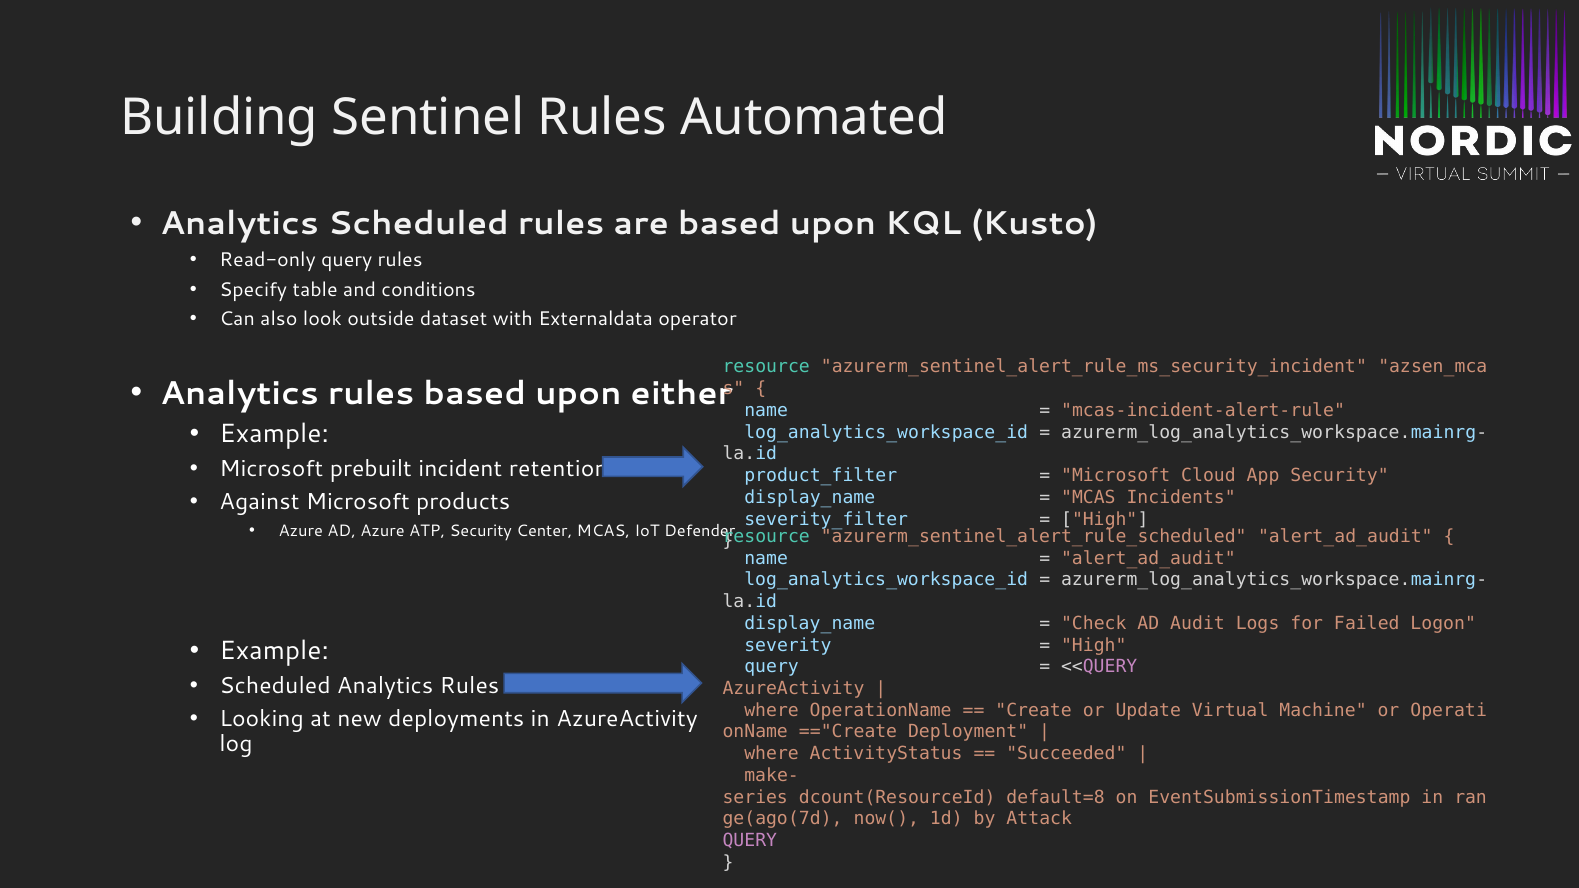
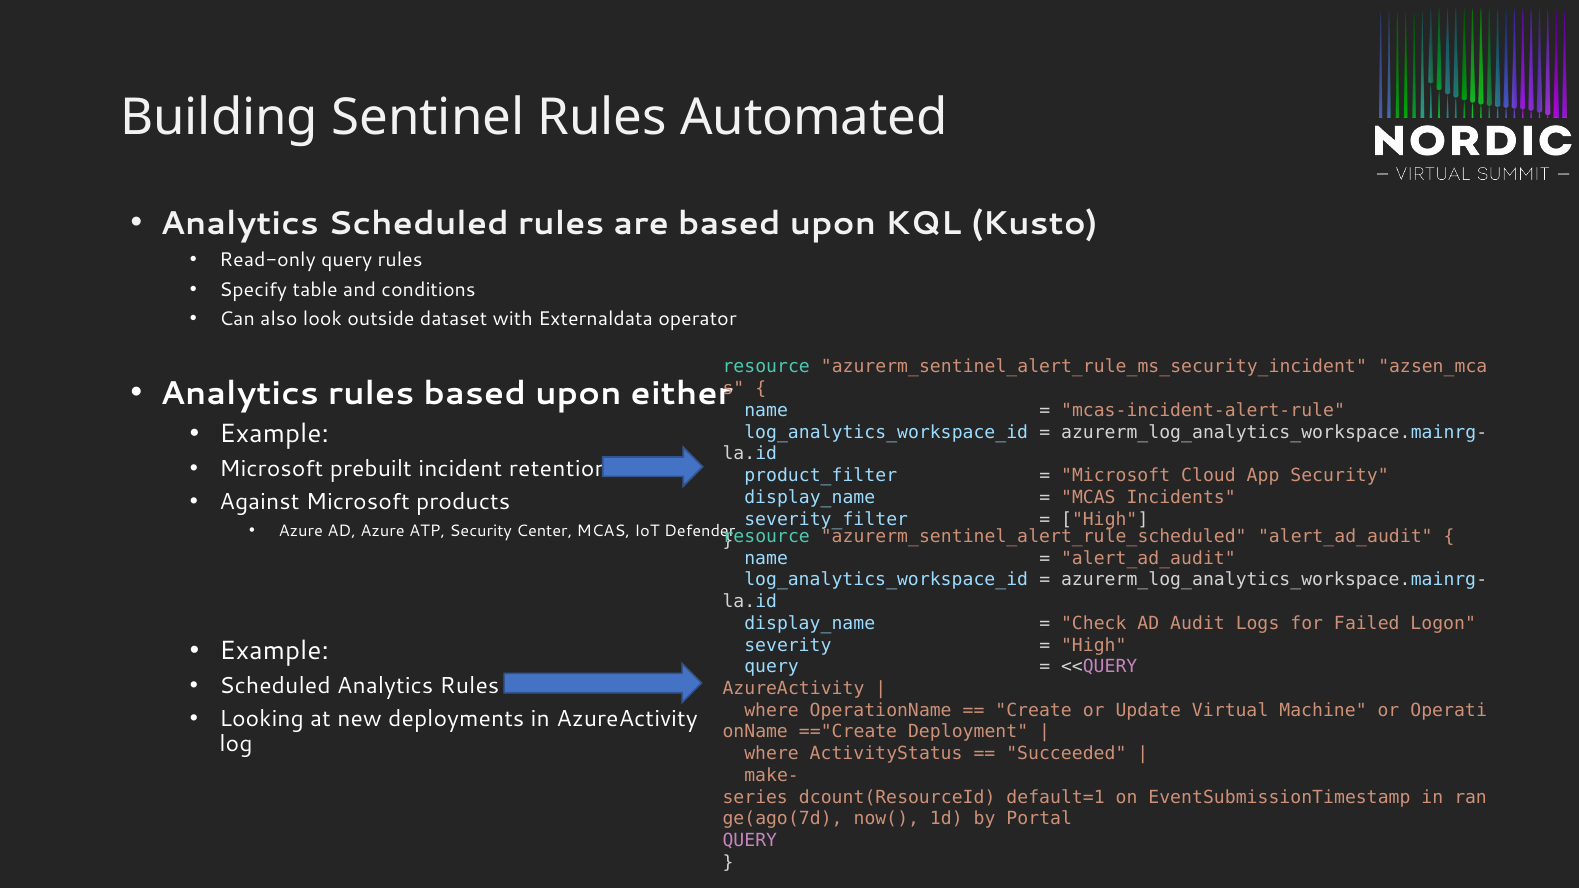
default=8: default=8 -> default=1 (1056, 797)
Attack: Attack -> Portal (1039, 819)
